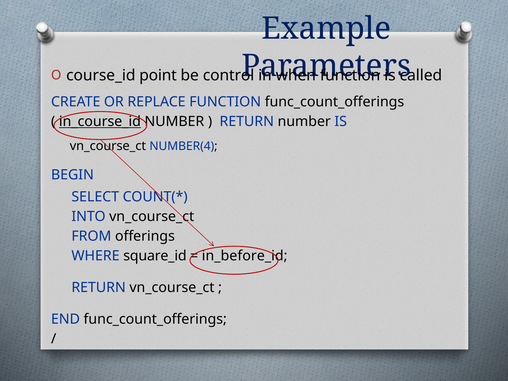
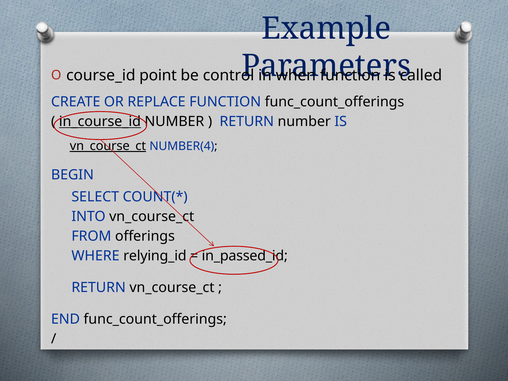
vn_course_ct underline: none -> present (108, 146)
square_id: square_id -> relying_id (155, 256)
in_before_id: in_before_id -> in_passed_id (245, 256)
